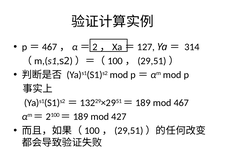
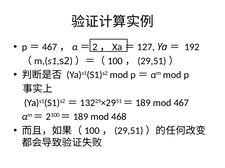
314: 314 -> 192 (192, 47)
427: 427 -> 468 (119, 117)
